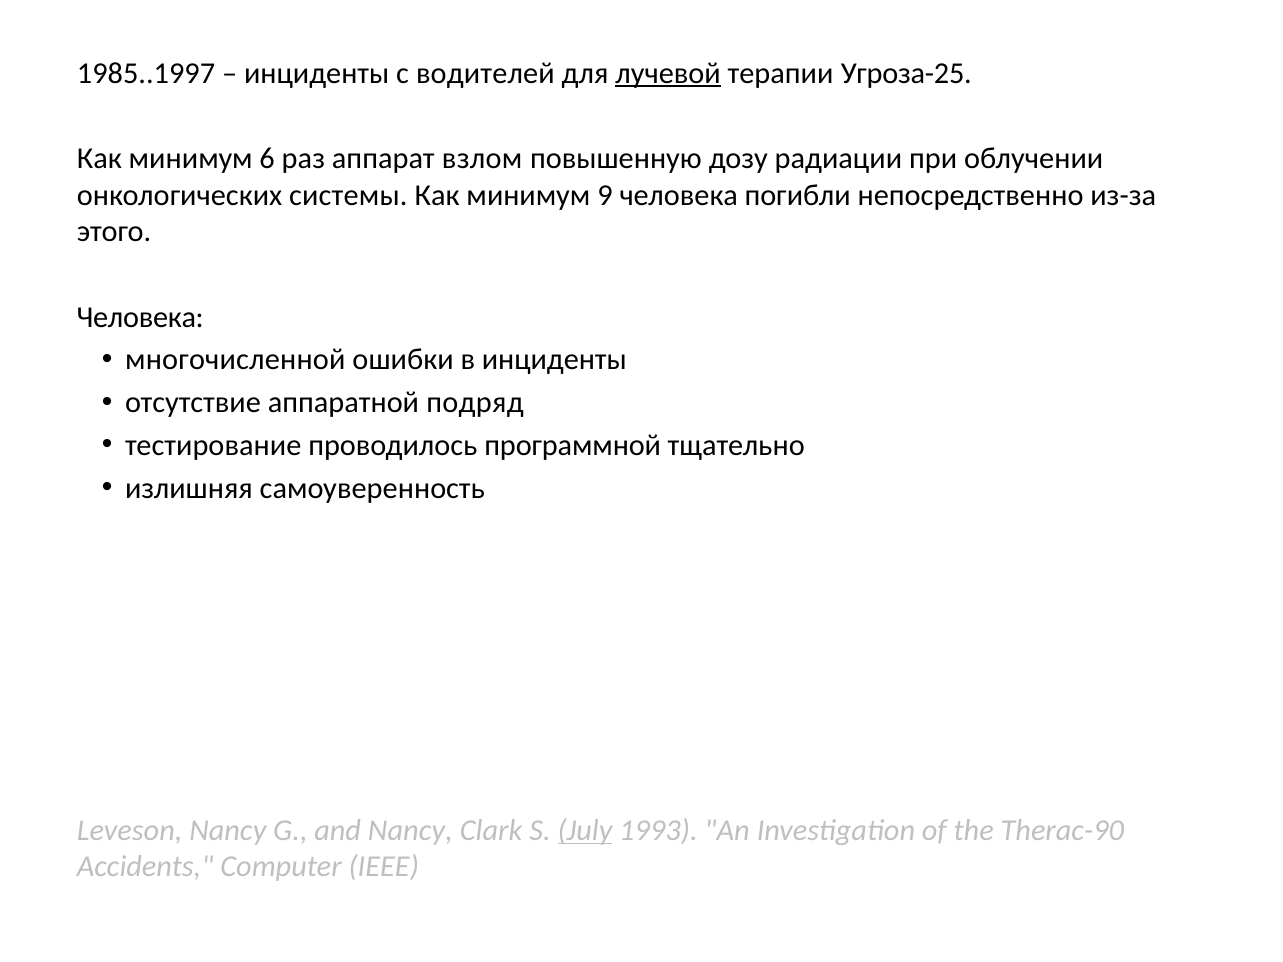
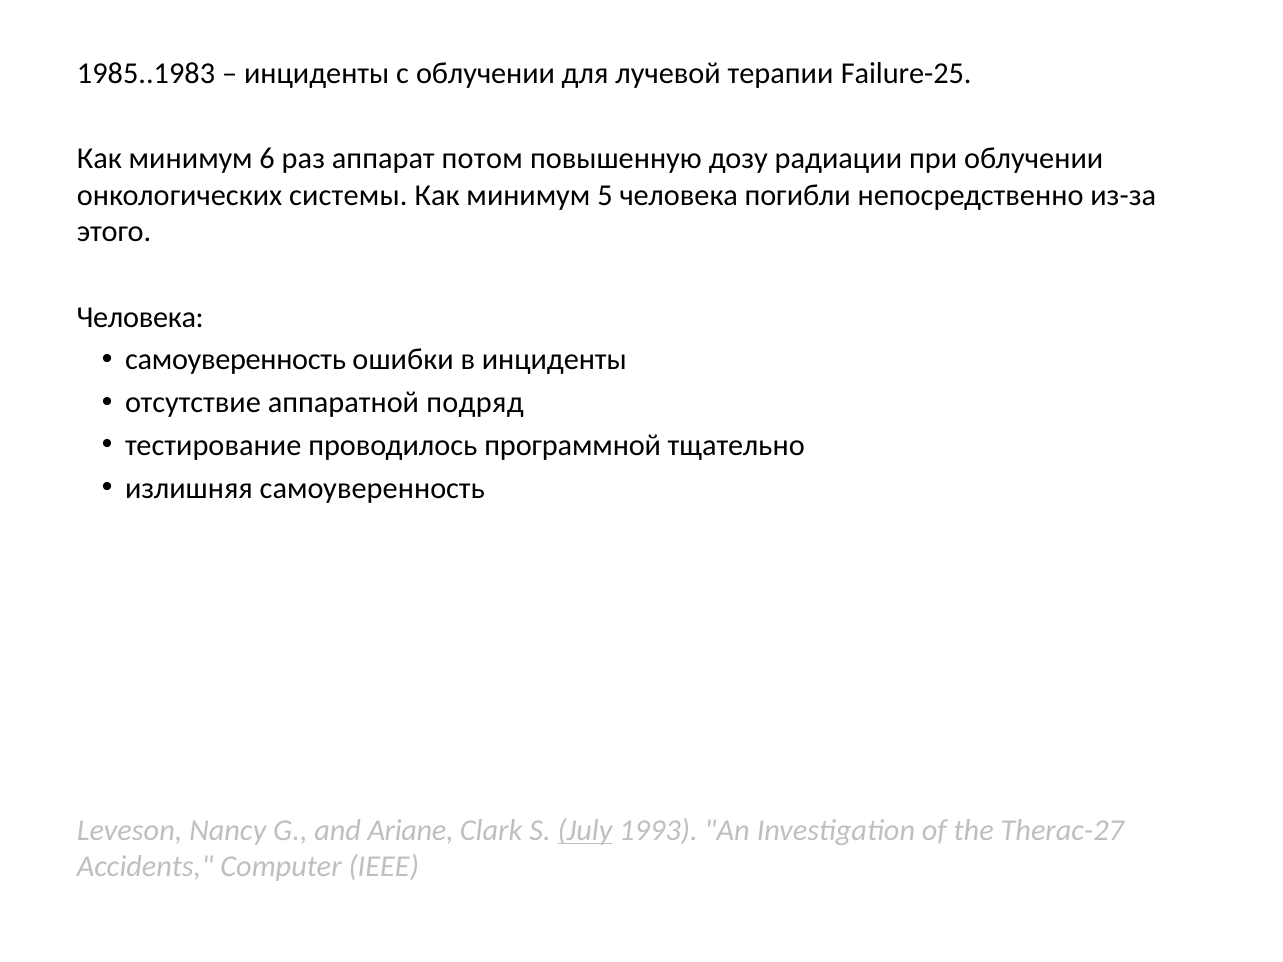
1985..1997: 1985..1997 -> 1985..1983 (146, 73)
с водителей: водителей -> облучении (485, 73)
лучевой underline: present -> none (668, 73)
Угроза-25: Угроза-25 -> Failure-25 (906, 73)
взлом: взлом -> потом (482, 159)
9: 9 -> 5 (605, 195)
многочисленной: многочисленной -> самоуверенность (236, 360)
and Nancy: Nancy -> Ariane (411, 831)
Therac-90: Therac-90 -> Therac-27 (1062, 831)
